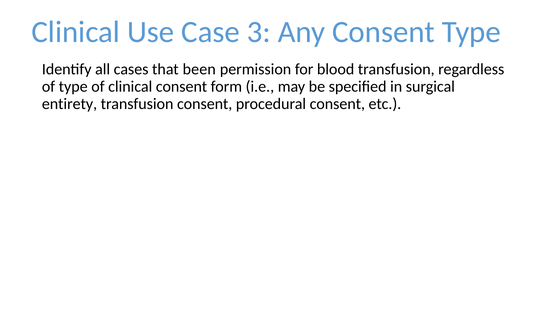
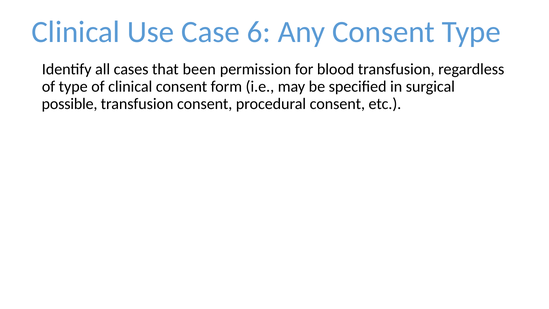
3: 3 -> 6 (259, 32)
entirety: entirety -> possible (70, 104)
